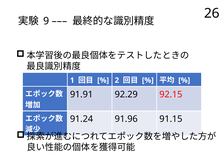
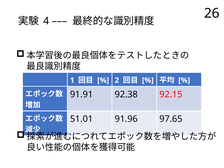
9: 9 -> 4 (46, 21)
92.29: 92.29 -> 92.38 (126, 94)
91.24: 91.24 -> 51.01 (82, 119)
91.15: 91.15 -> 97.65 (171, 119)
